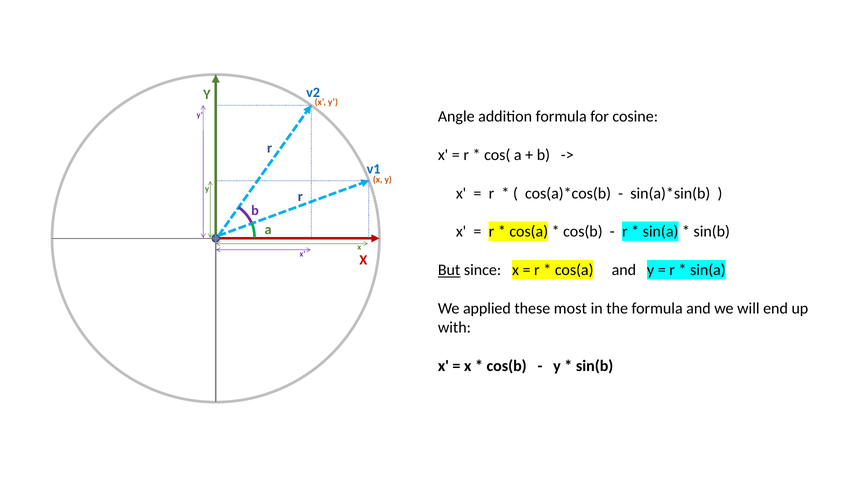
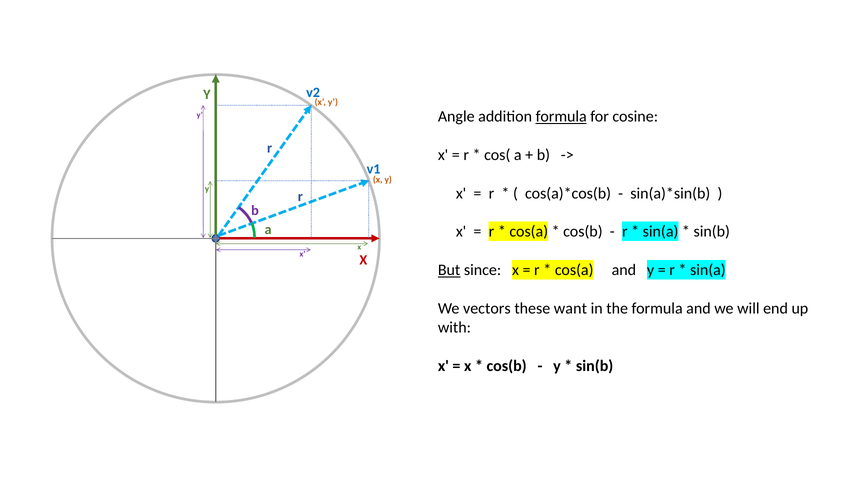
formula underline: none -> present (561, 116)
applied: applied -> vectors (487, 308)
most: most -> want (570, 308)
